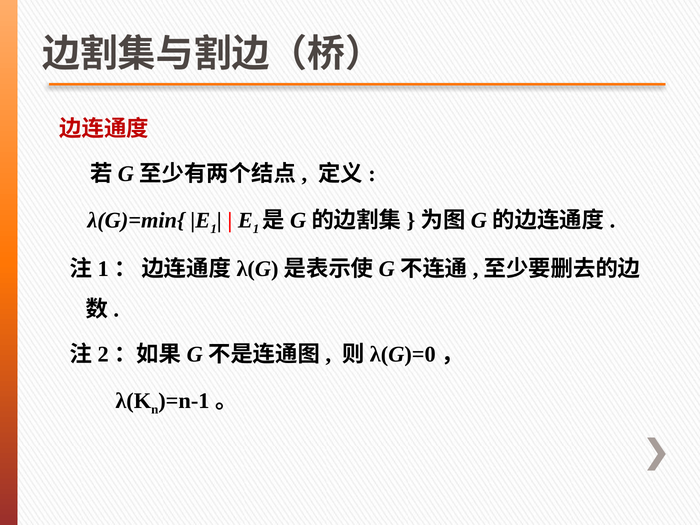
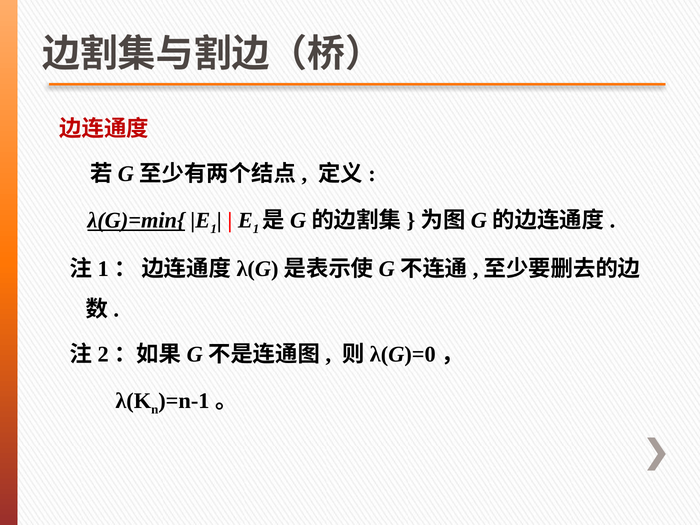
λ(G)=min{ underline: none -> present (136, 221)
